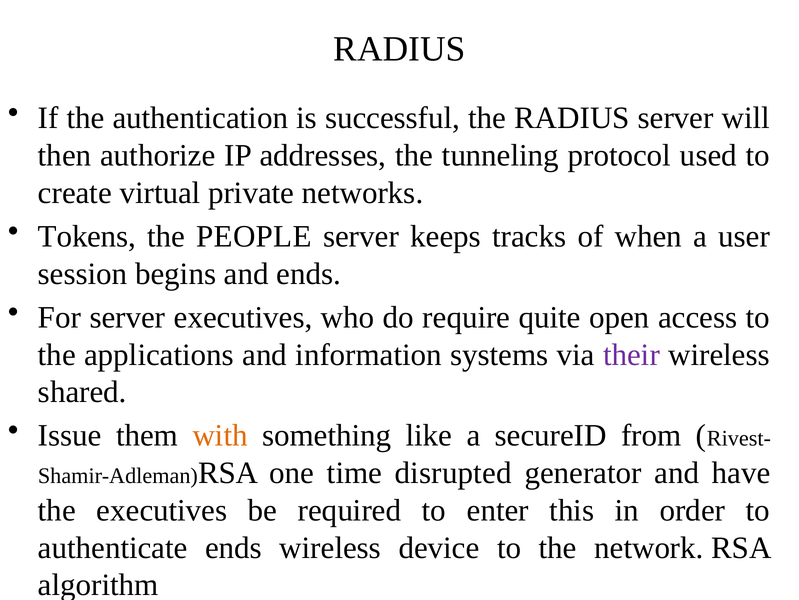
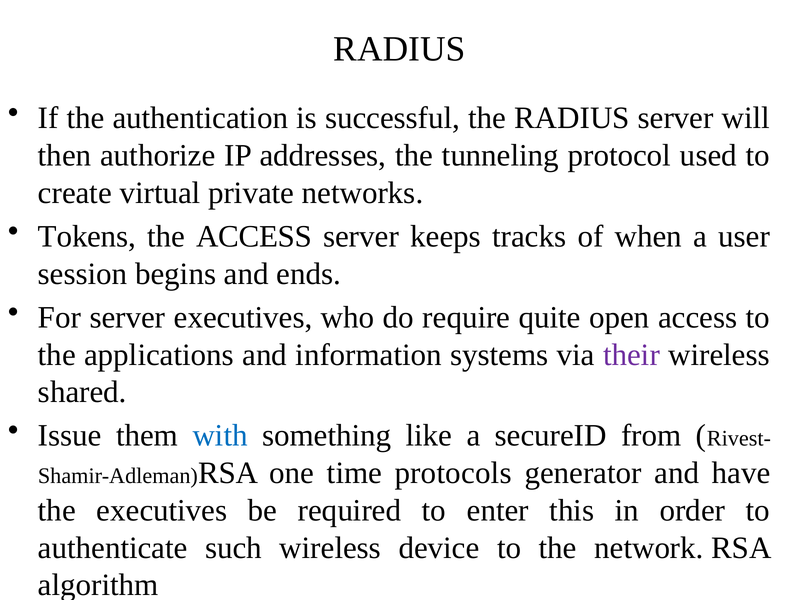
the PEOPLE: PEOPLE -> ACCESS (254, 236)
with colour: orange -> blue (220, 435)
disrupted: disrupted -> protocols (453, 472)
authenticate ends: ends -> such (234, 547)
